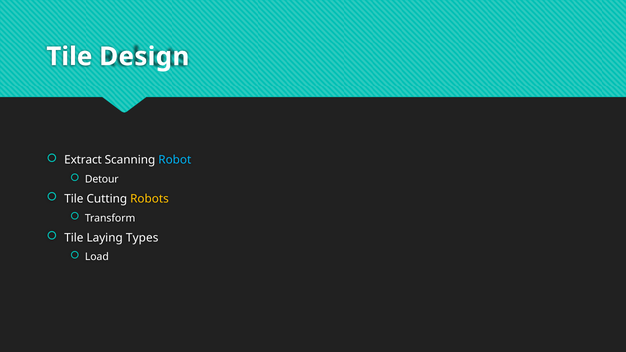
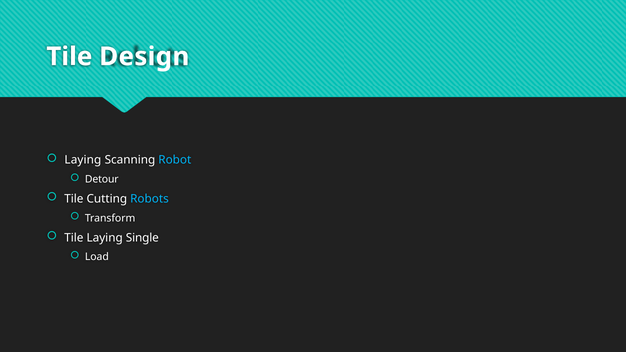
Extract: Extract -> Laying (83, 160)
Robots colour: yellow -> light blue (149, 199)
Types: Types -> Single (142, 238)
